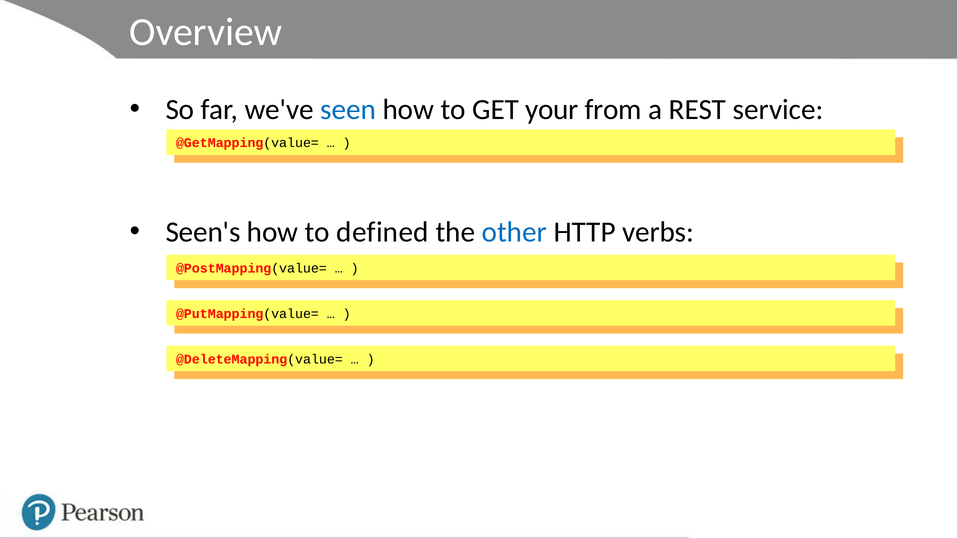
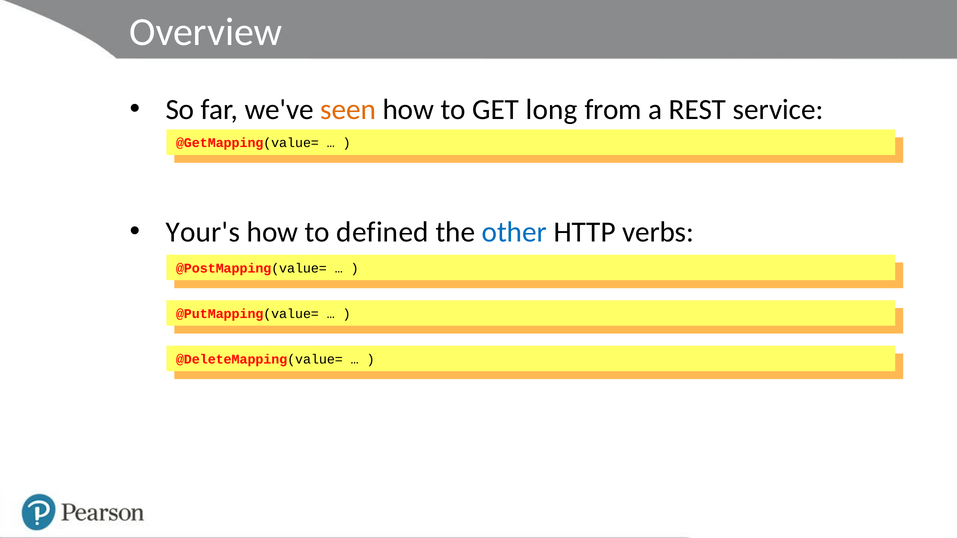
seen colour: blue -> orange (348, 110)
your: your -> long (552, 110)
Seen's: Seen's -> Your's (203, 232)
